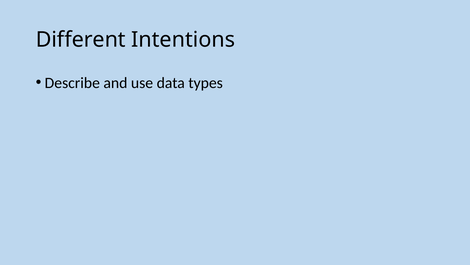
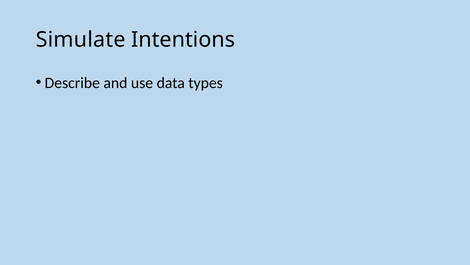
Different: Different -> Simulate (81, 39)
